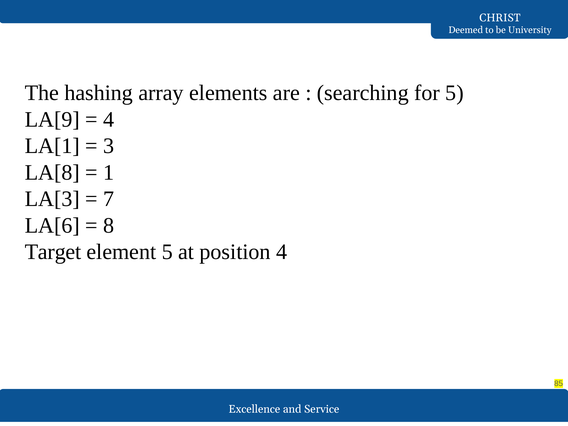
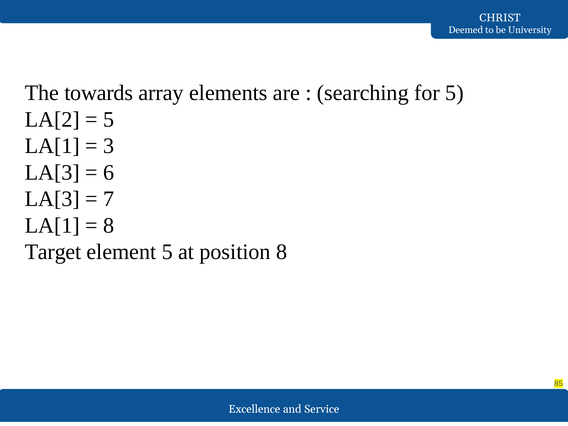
hashing: hashing -> towards (99, 93)
LA[9: LA[9 -> LA[2 (52, 119)
4: 4 -> 5 (109, 119)
LA[8: LA[8 -> LA[3 (52, 172)
1: 1 -> 6 (109, 172)
LA[6: LA[6 -> LA[1 (52, 225)
position 4: 4 -> 8 (282, 252)
